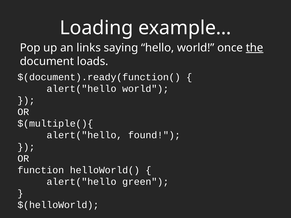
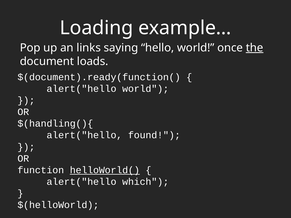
$(multiple(){: $(multiple(){ -> $(handling(){ (55, 124)
helloWorld( underline: none -> present (105, 170)
green: green -> which (146, 182)
